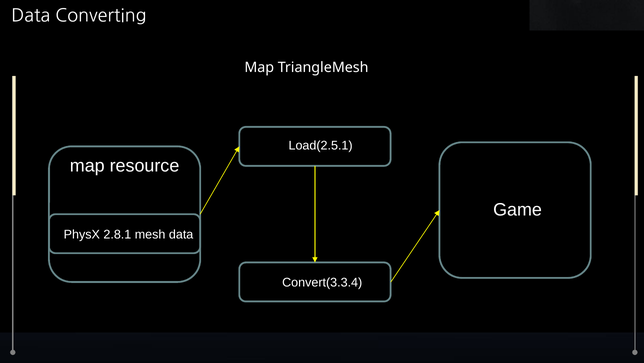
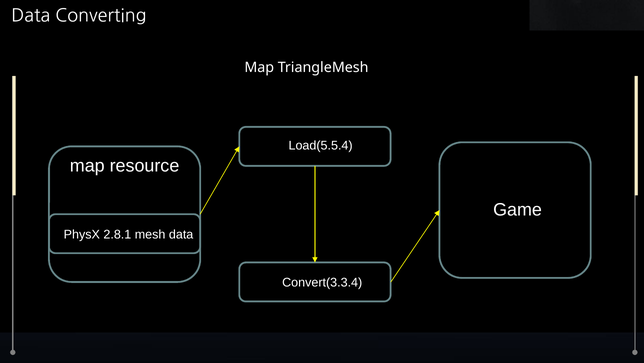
Load(2.5.1: Load(2.5.1 -> Load(5.5.4 (321, 146)
